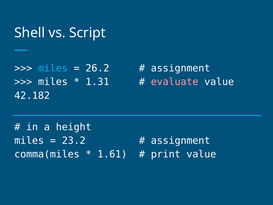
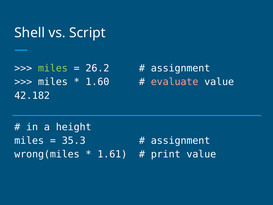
miles colour: light blue -> light green (53, 68)
1.31: 1.31 -> 1.60 (97, 82)
23.2: 23.2 -> 35.3 (74, 141)
comma(miles: comma(miles -> wrong(miles (47, 154)
